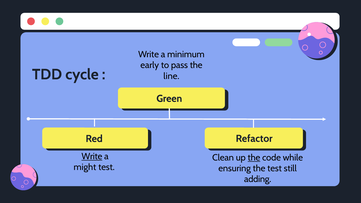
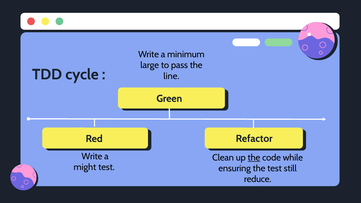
early: early -> large (150, 65)
Write underline: present -> none (92, 156)
adding: adding -> reduce (258, 179)
